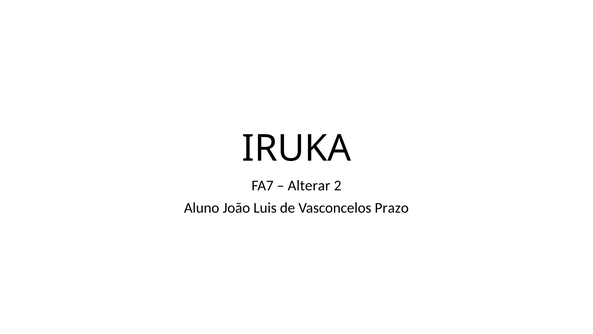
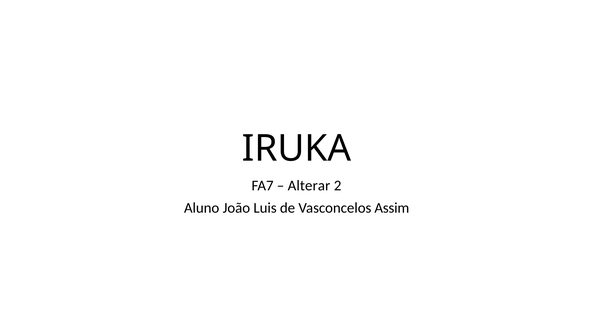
Prazo: Prazo -> Assim (392, 208)
